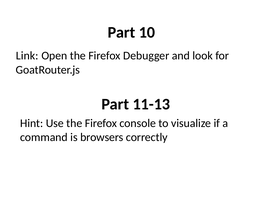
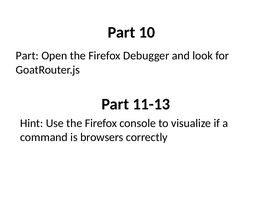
Link: Link -> Part (27, 55)
